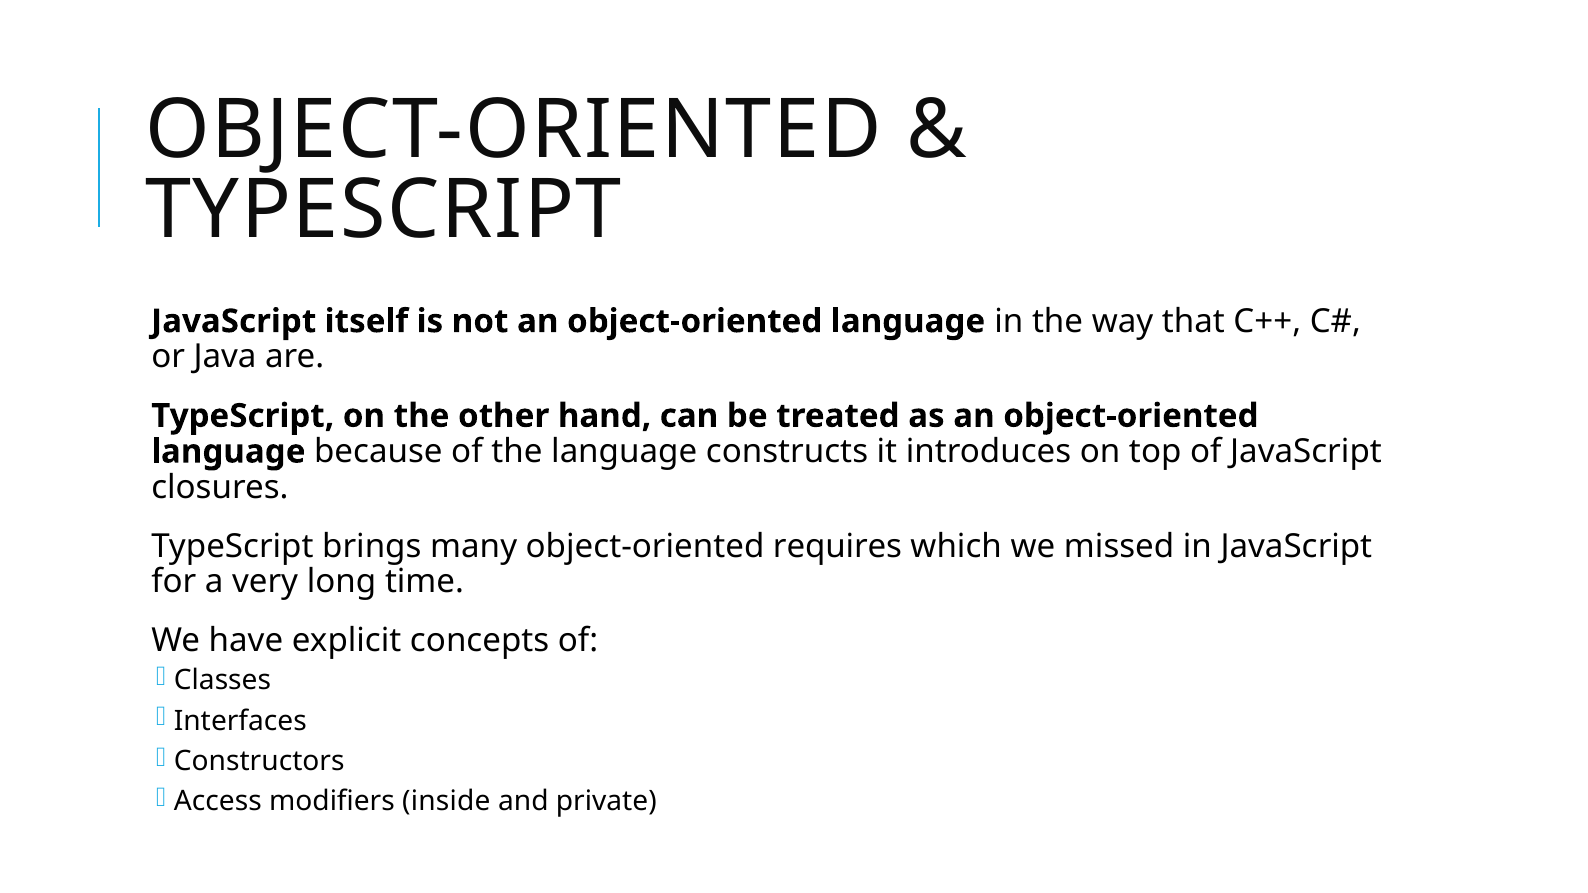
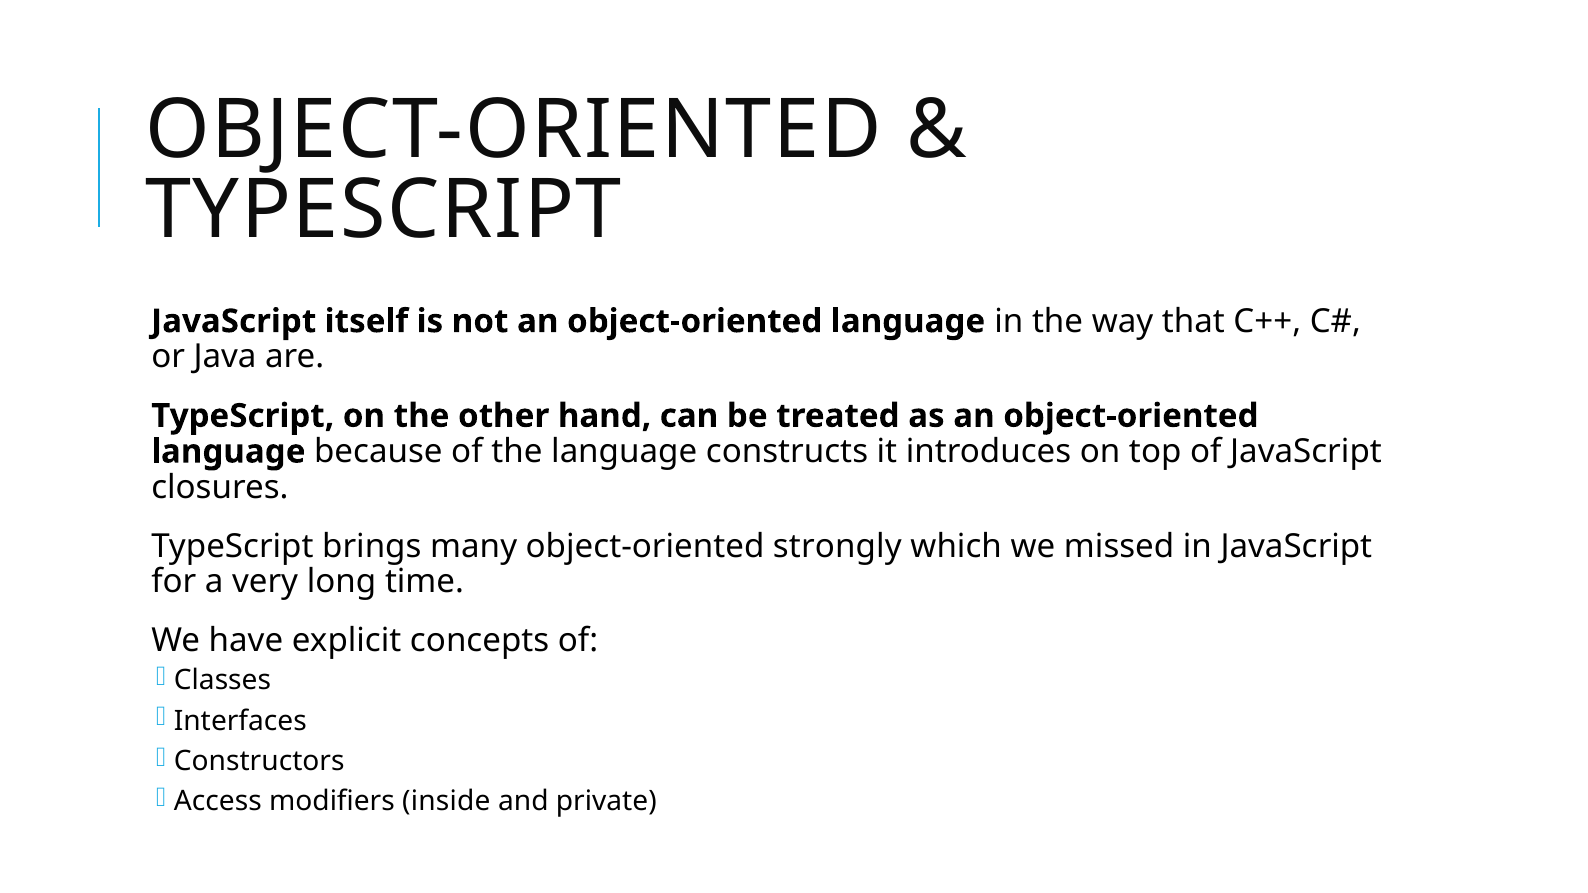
requires: requires -> strongly (837, 546)
